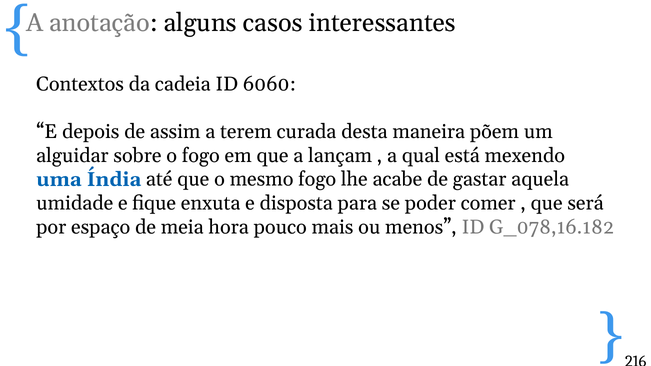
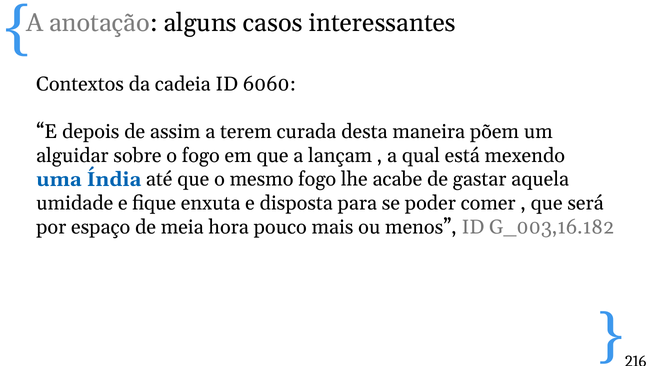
G_078,16.182: G_078,16.182 -> G_003,16.182 (552, 227)
